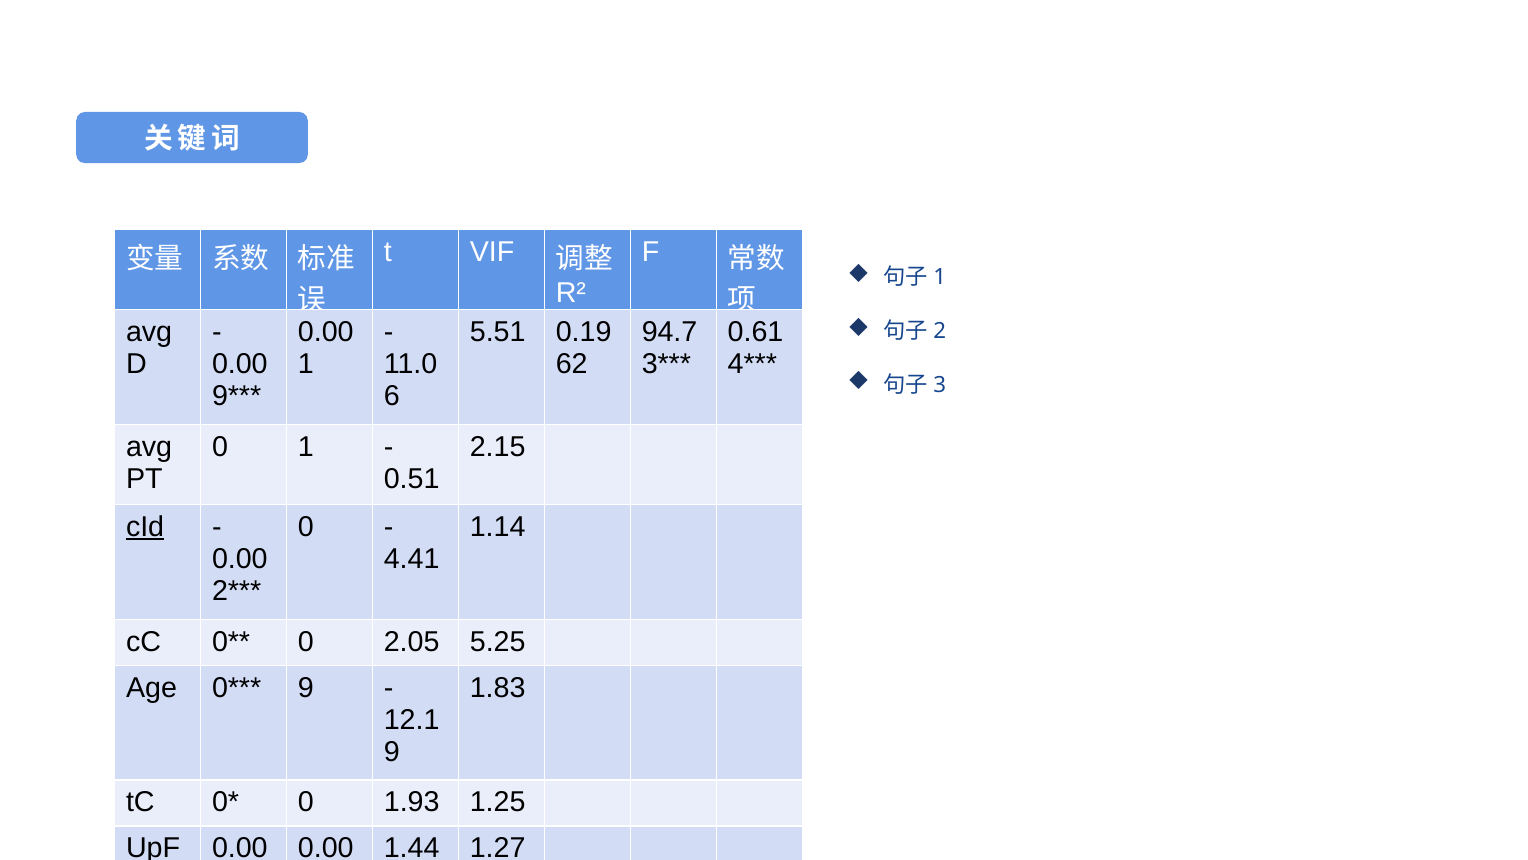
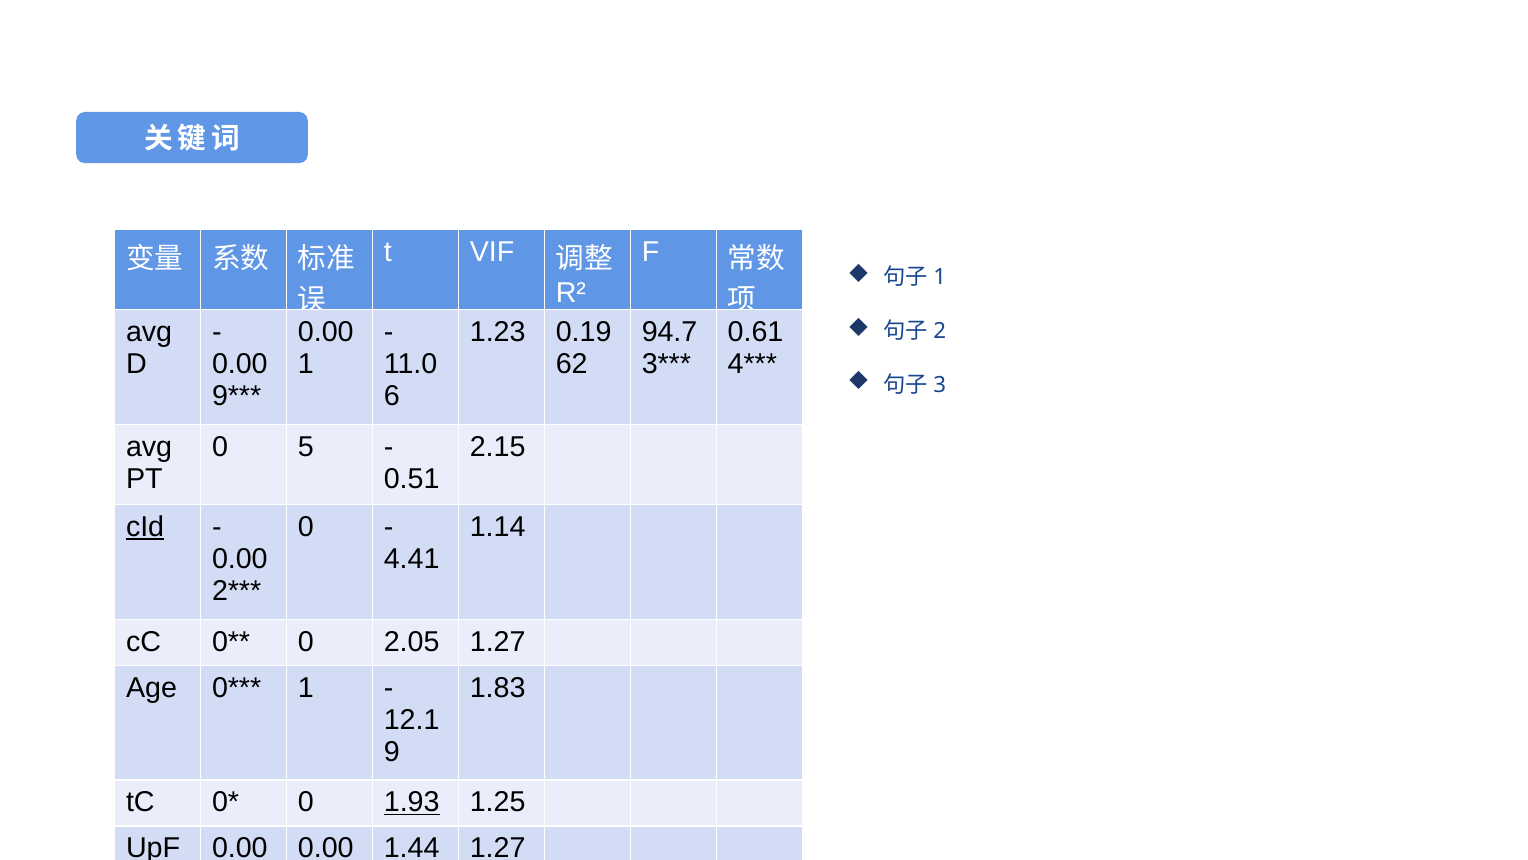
5.51: 5.51 -> 1.23 (498, 332)
0 1: 1 -> 5 (306, 446)
2.05 5.25: 5.25 -> 1.27 (498, 641)
9: 9 -> 1 (306, 687)
1.93 underline: none -> present (412, 802)
